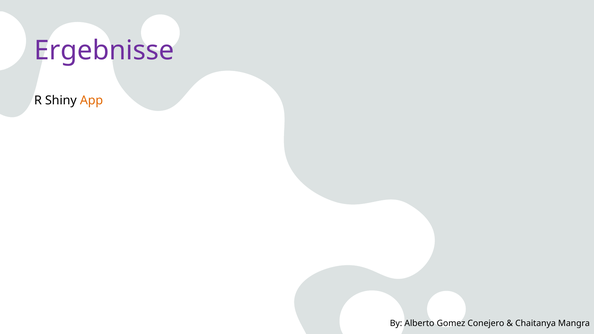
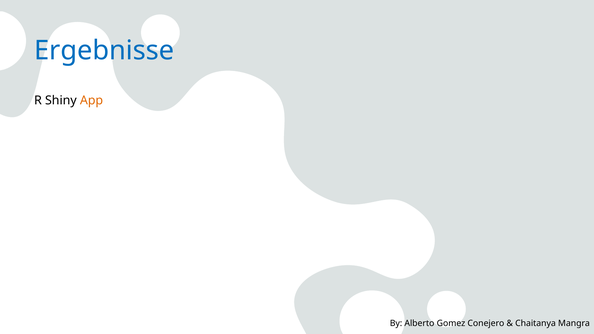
Ergebnisse colour: purple -> blue (104, 50)
